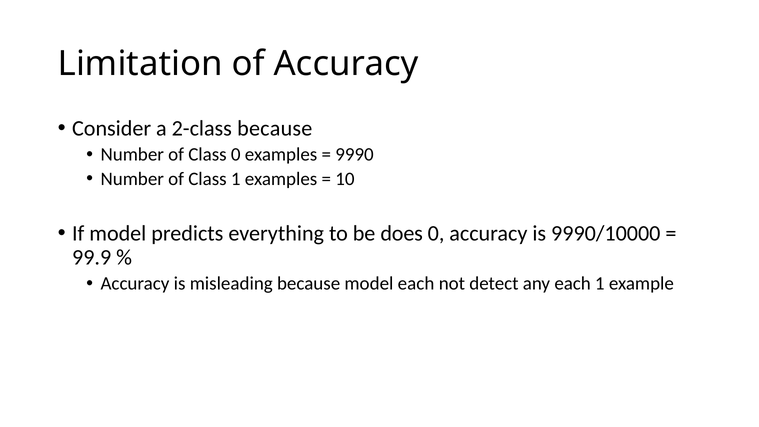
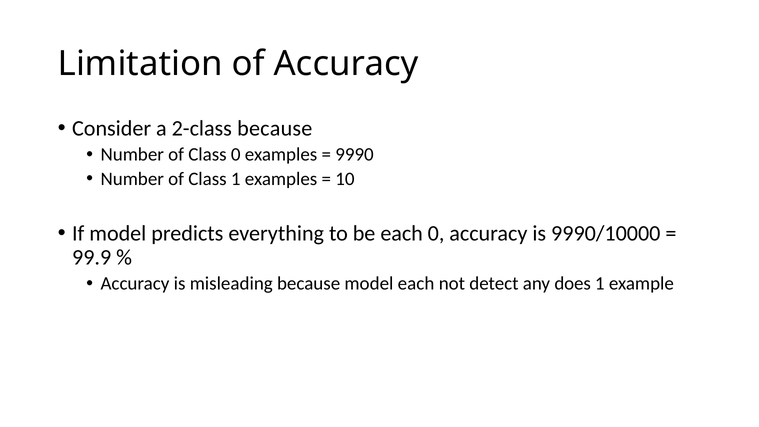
be does: does -> each (402, 233)
any each: each -> does (573, 284)
